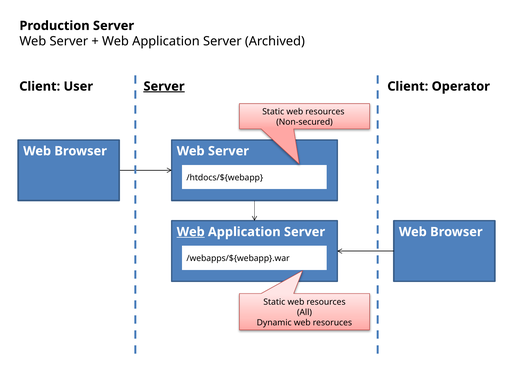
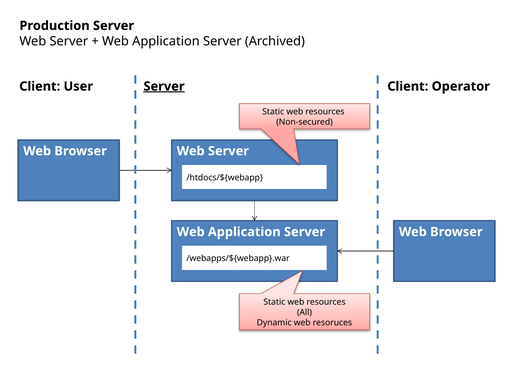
Web underline: present -> none (191, 232)
